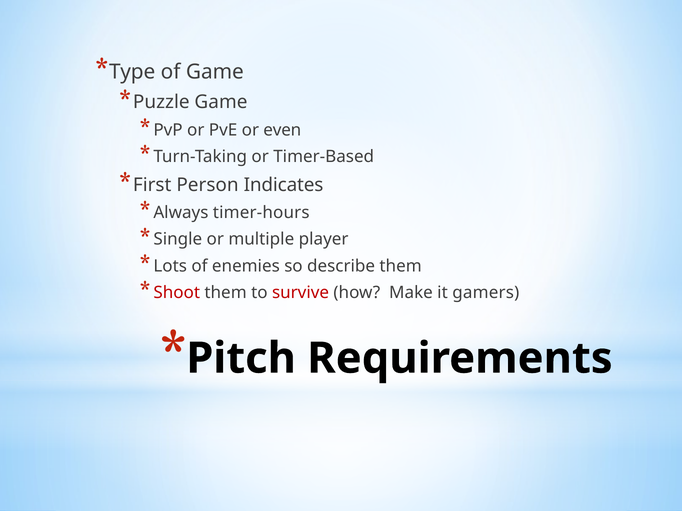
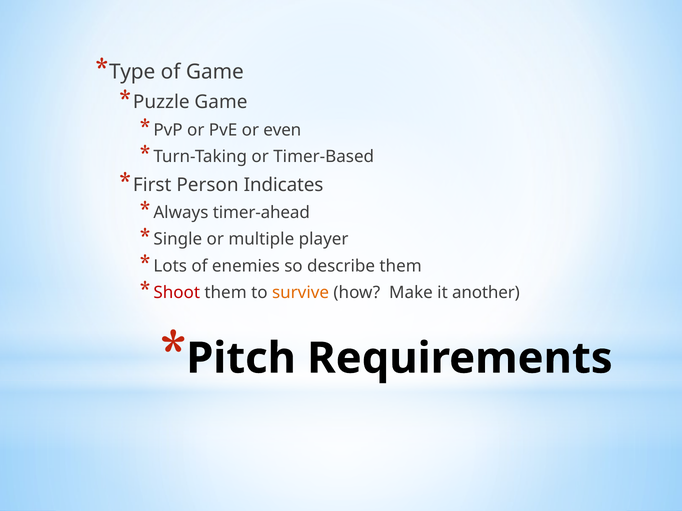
timer-hours: timer-hours -> timer-ahead (261, 213)
survive colour: red -> orange (301, 293)
gamers: gamers -> another (486, 293)
